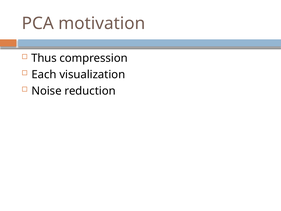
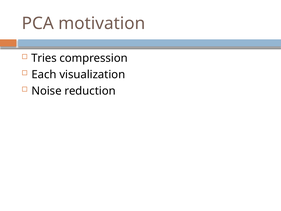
Thus: Thus -> Tries (44, 58)
